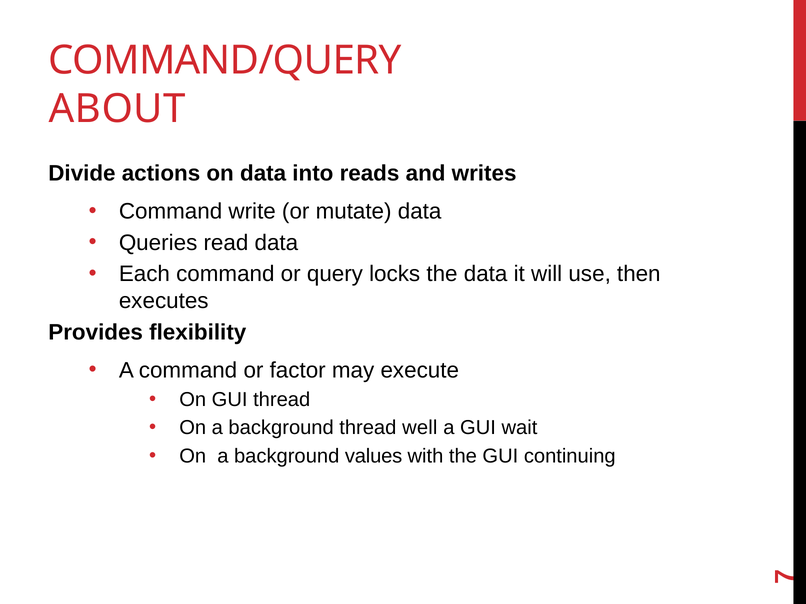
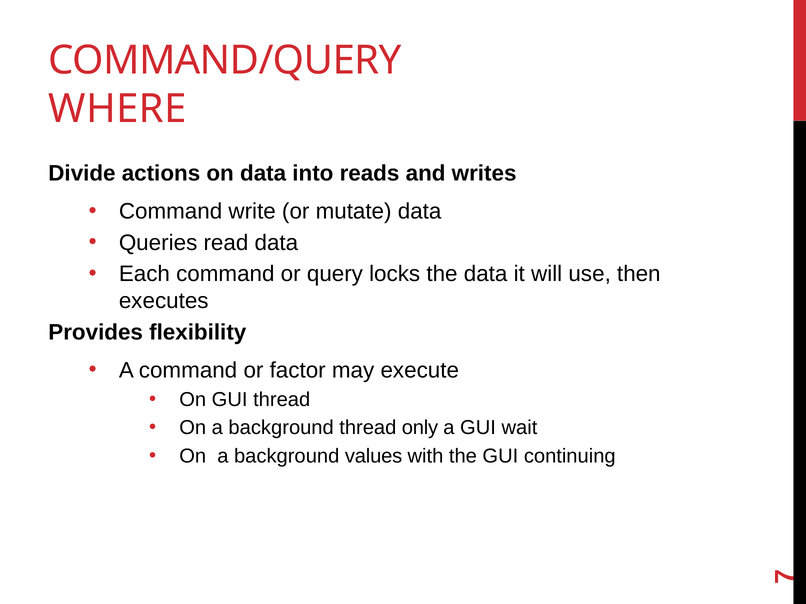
ABOUT: ABOUT -> WHERE (117, 109)
well: well -> only (420, 428)
